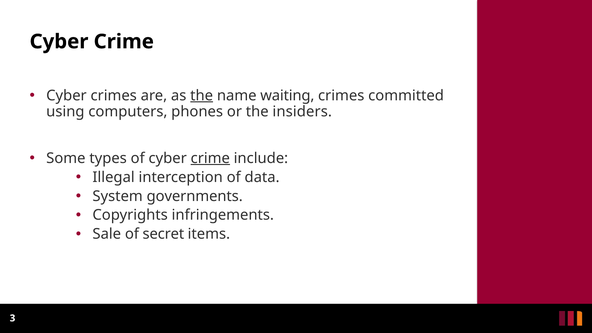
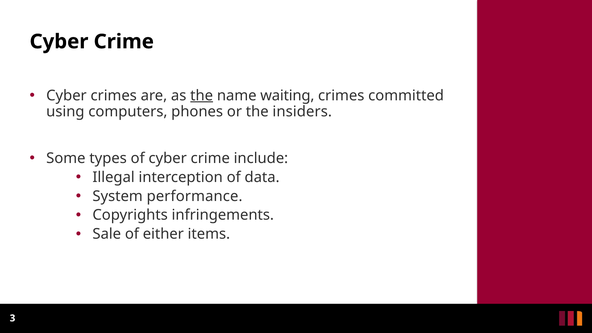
crime underline: present -> none (210, 158)
governments: governments -> performance (195, 196)
secret: secret -> either (163, 234)
